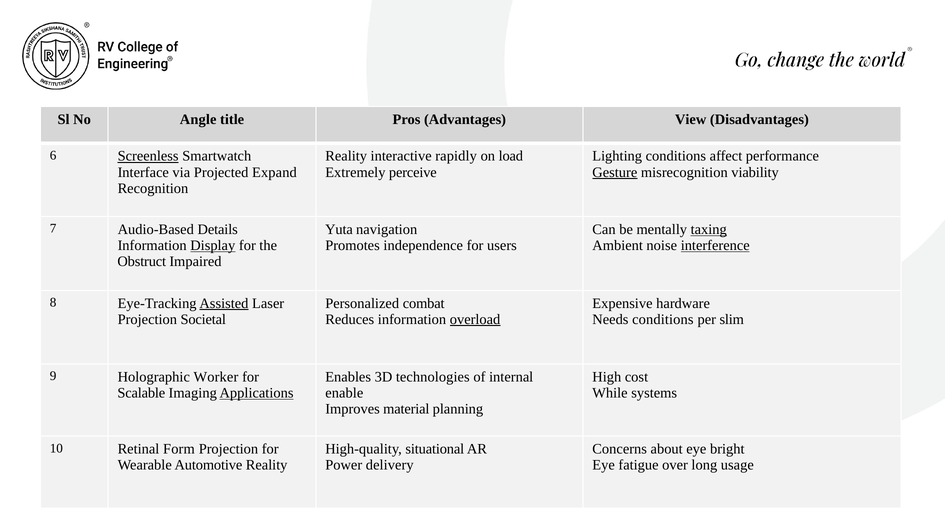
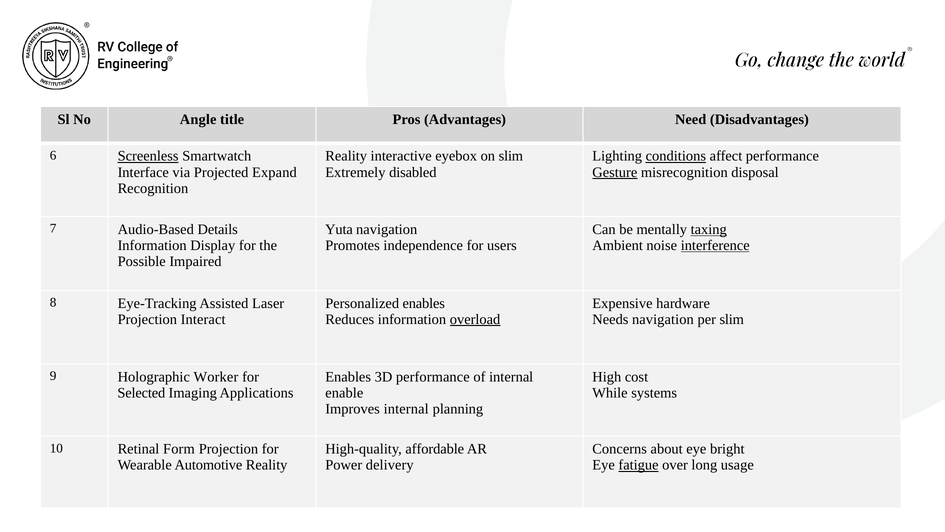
View: View -> Need (691, 119)
rapidly: rapidly -> eyebox (456, 156)
on load: load -> slim (511, 156)
conditions underline: none -> present (676, 156)
perceive: perceive -> disabled (413, 172)
viability: viability -> disposal (755, 172)
Display underline: present -> none (213, 245)
Obstruct: Obstruct -> Possible (142, 261)
Assisted underline: present -> none (224, 303)
Personalized combat: combat -> enables (424, 303)
Societal: Societal -> Interact (203, 319)
Needs conditions: conditions -> navigation (663, 319)
3D technologies: technologies -> performance (433, 377)
Scalable: Scalable -> Selected (141, 393)
Applications underline: present -> none (257, 393)
Improves material: material -> internal (406, 409)
situational: situational -> affordable (435, 449)
fatigue underline: none -> present (639, 465)
